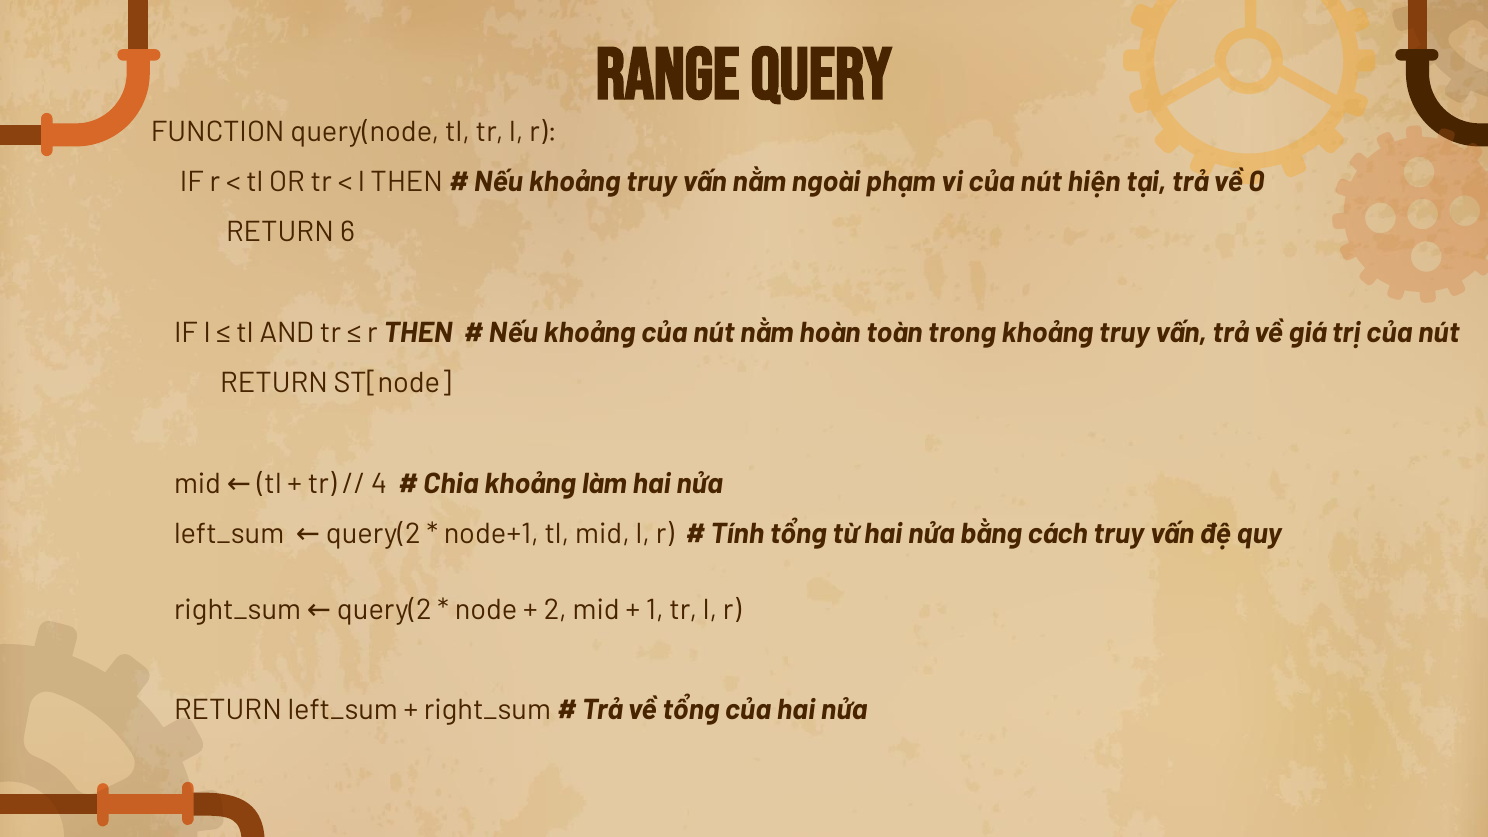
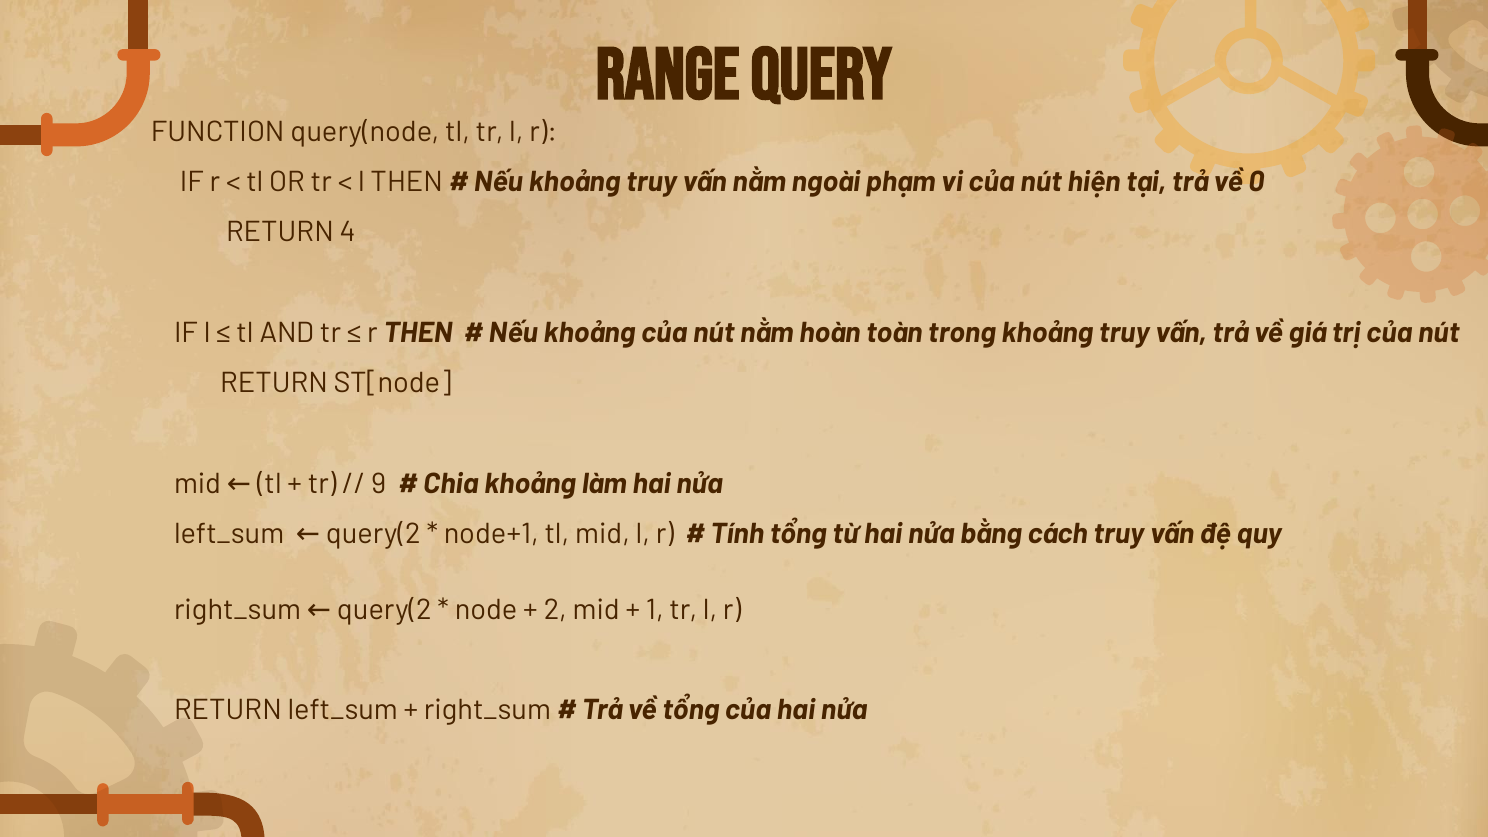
6: 6 -> 4 (348, 232)
4: 4 -> 9 (379, 484)
